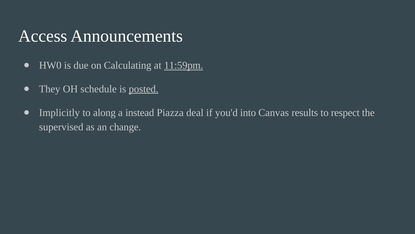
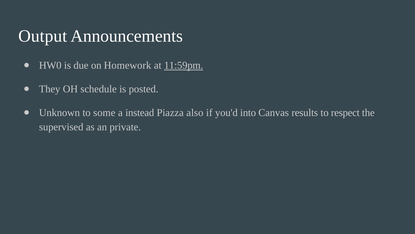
Access: Access -> Output (43, 36)
Calculating: Calculating -> Homework (128, 65)
posted underline: present -> none (144, 89)
Implicitly: Implicitly -> Unknown (59, 112)
along: along -> some (104, 112)
deal: deal -> also (195, 112)
change: change -> private (125, 127)
